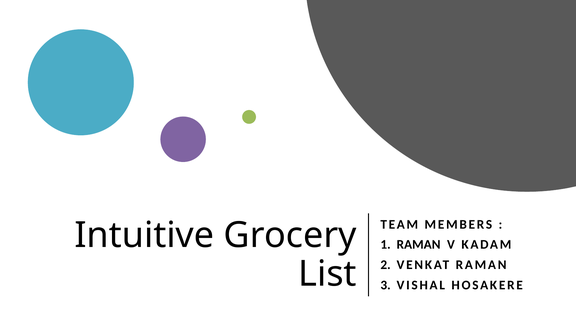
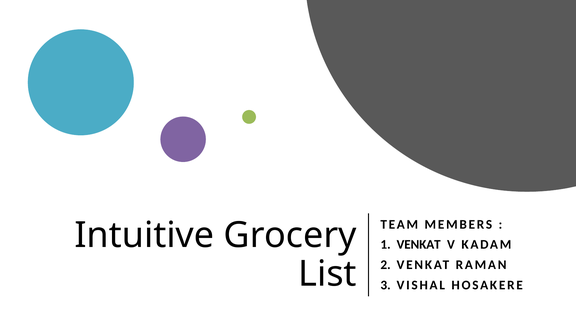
RAMAN: RAMAN -> VENKAT (419, 245)
